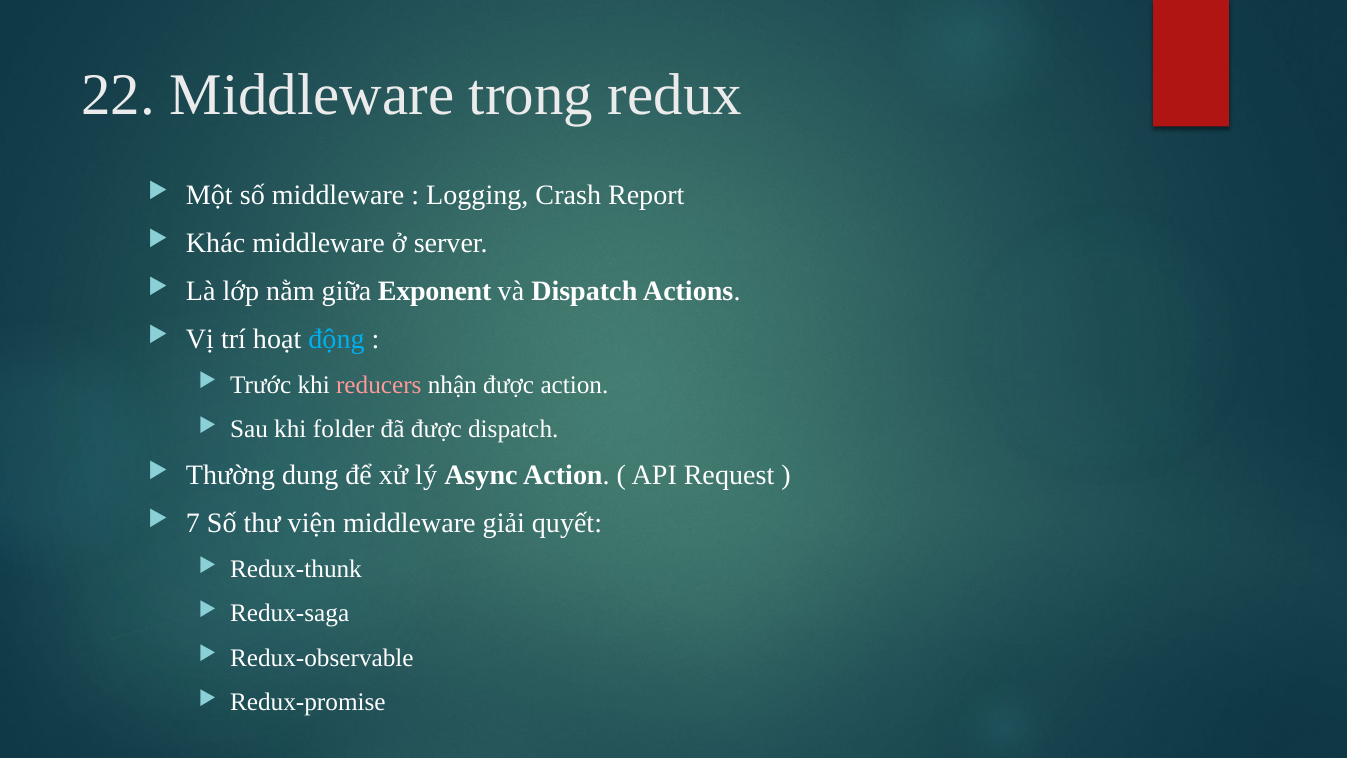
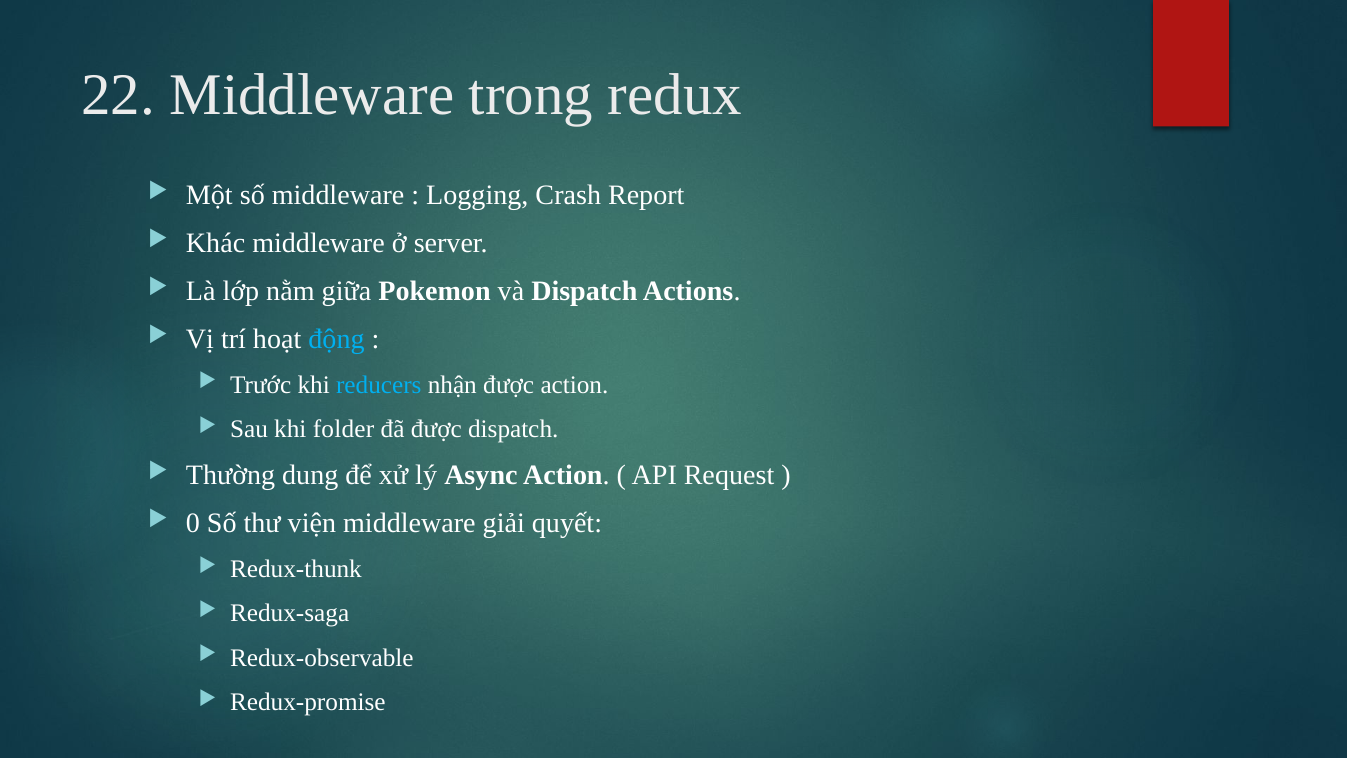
Exponent: Exponent -> Pokemon (435, 291)
reducers colour: pink -> light blue (379, 385)
7: 7 -> 0 (193, 523)
